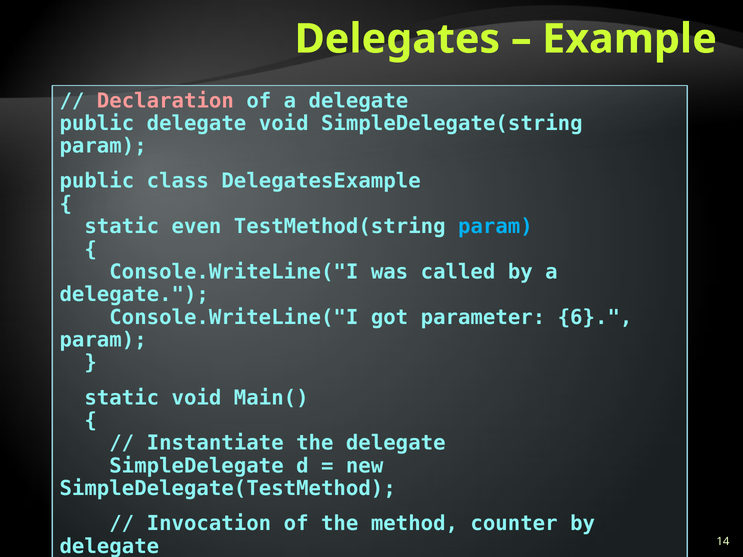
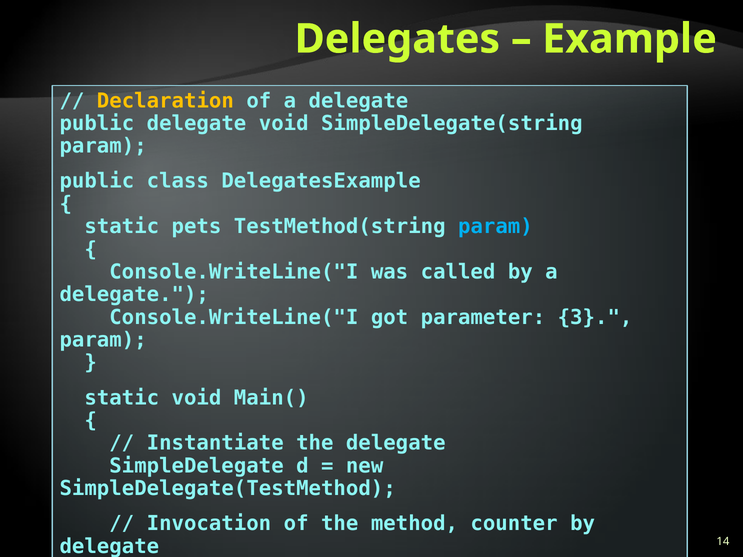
Declaration colour: pink -> yellow (165, 101)
even: even -> pets (196, 227)
6: 6 -> 3 (595, 317)
